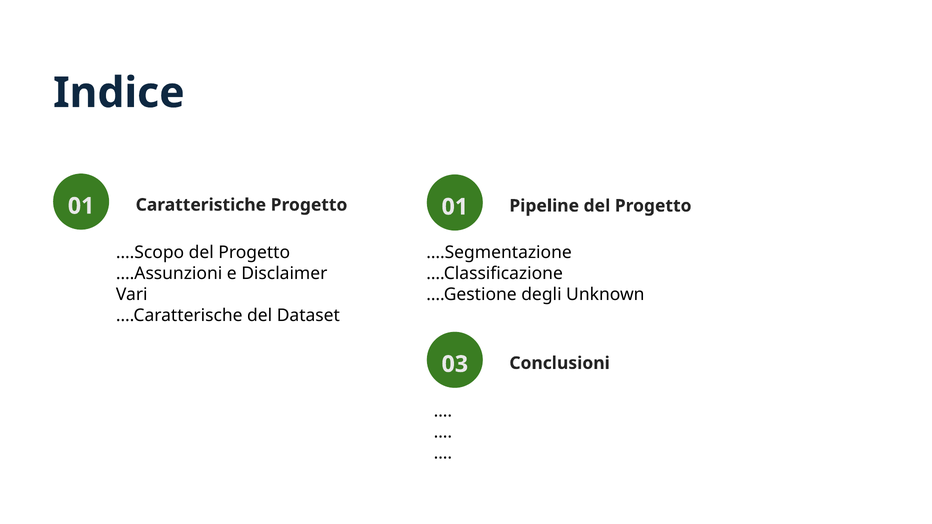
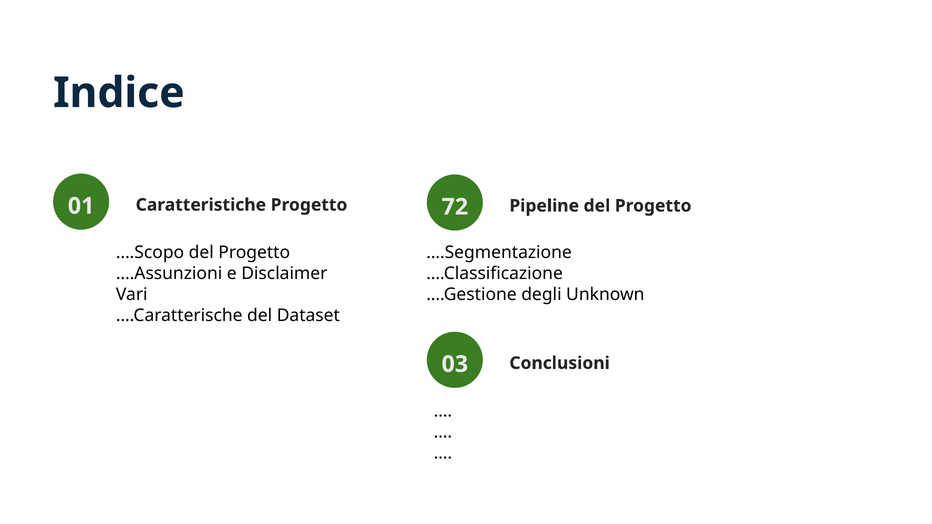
Progetto 01: 01 -> 72 (455, 207)
